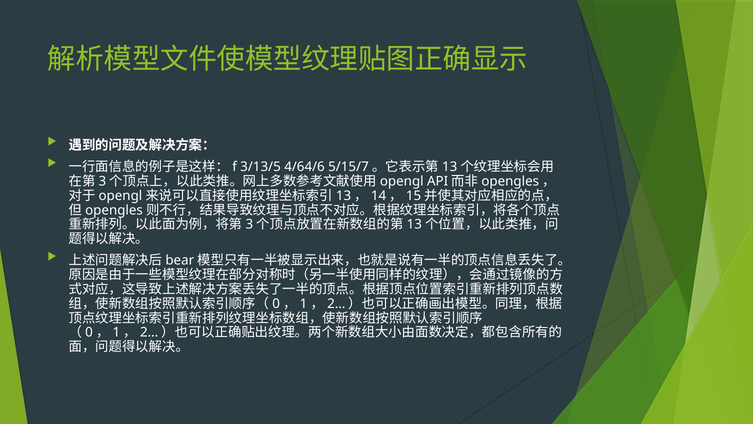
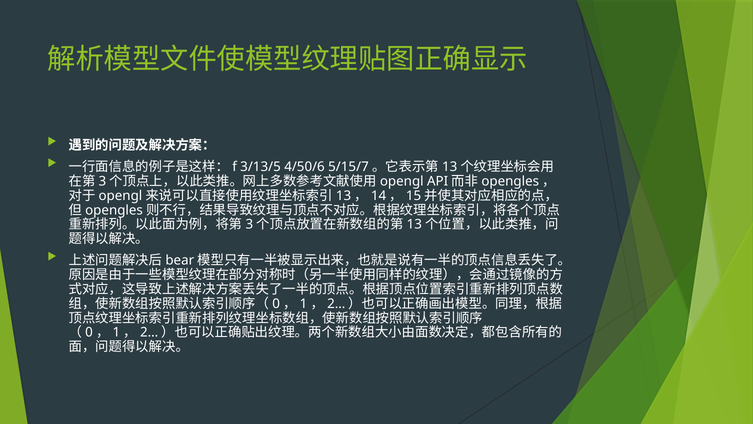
4/64/6: 4/64/6 -> 4/50/6 (305, 167)
